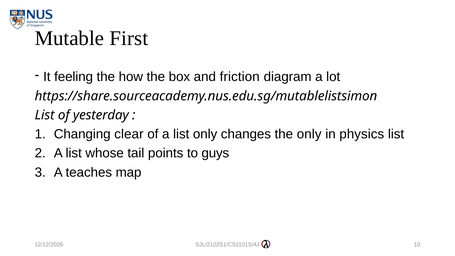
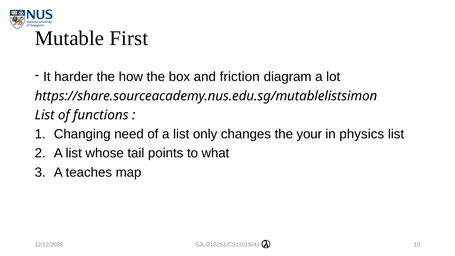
feeling: feeling -> harder (74, 77)
yesterday: yesterday -> functions (101, 115)
clear: clear -> need (129, 134)
the only: only -> your (309, 134)
guys: guys -> what (215, 153)
